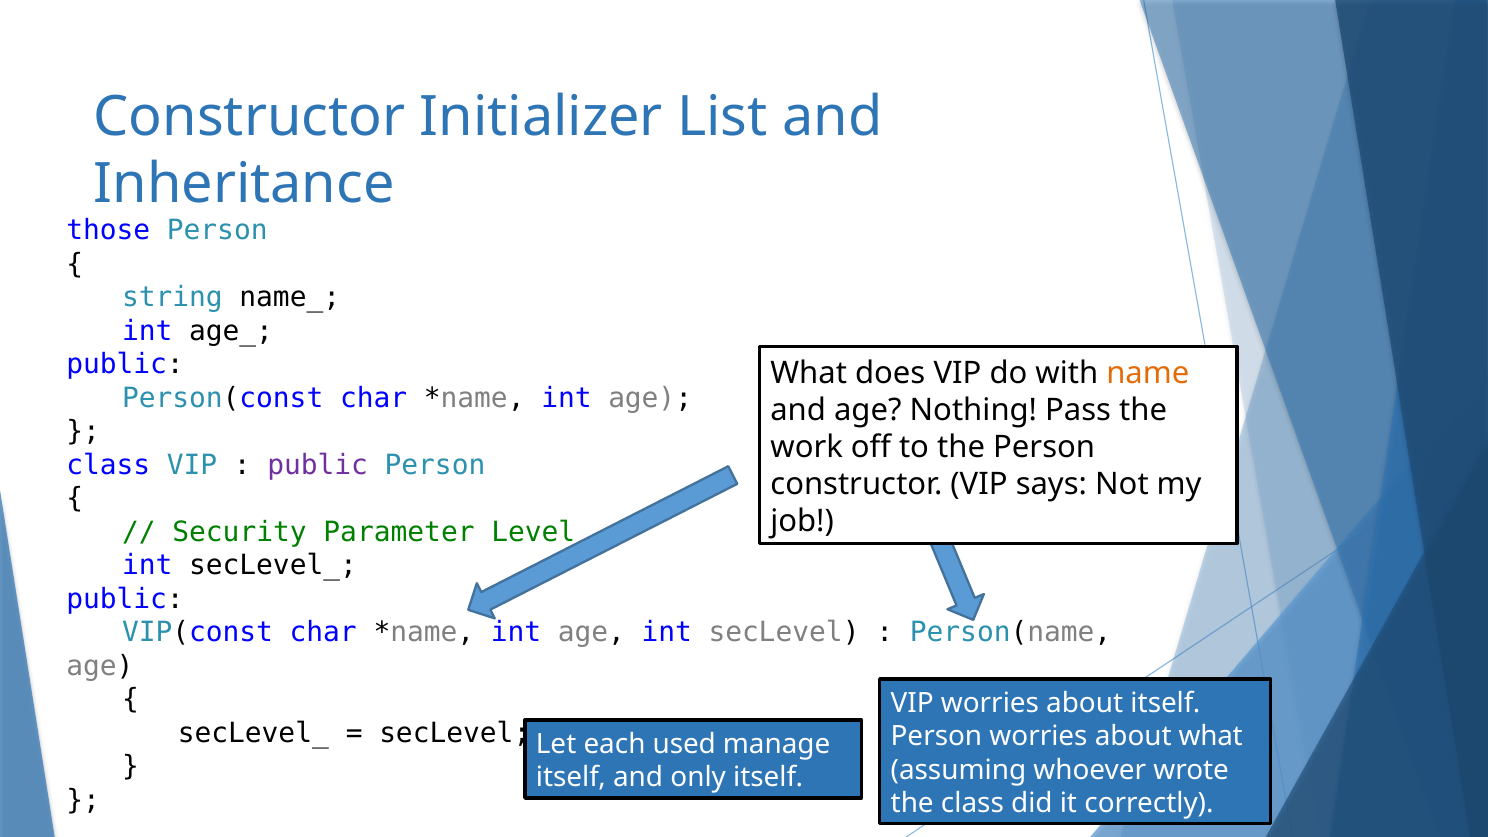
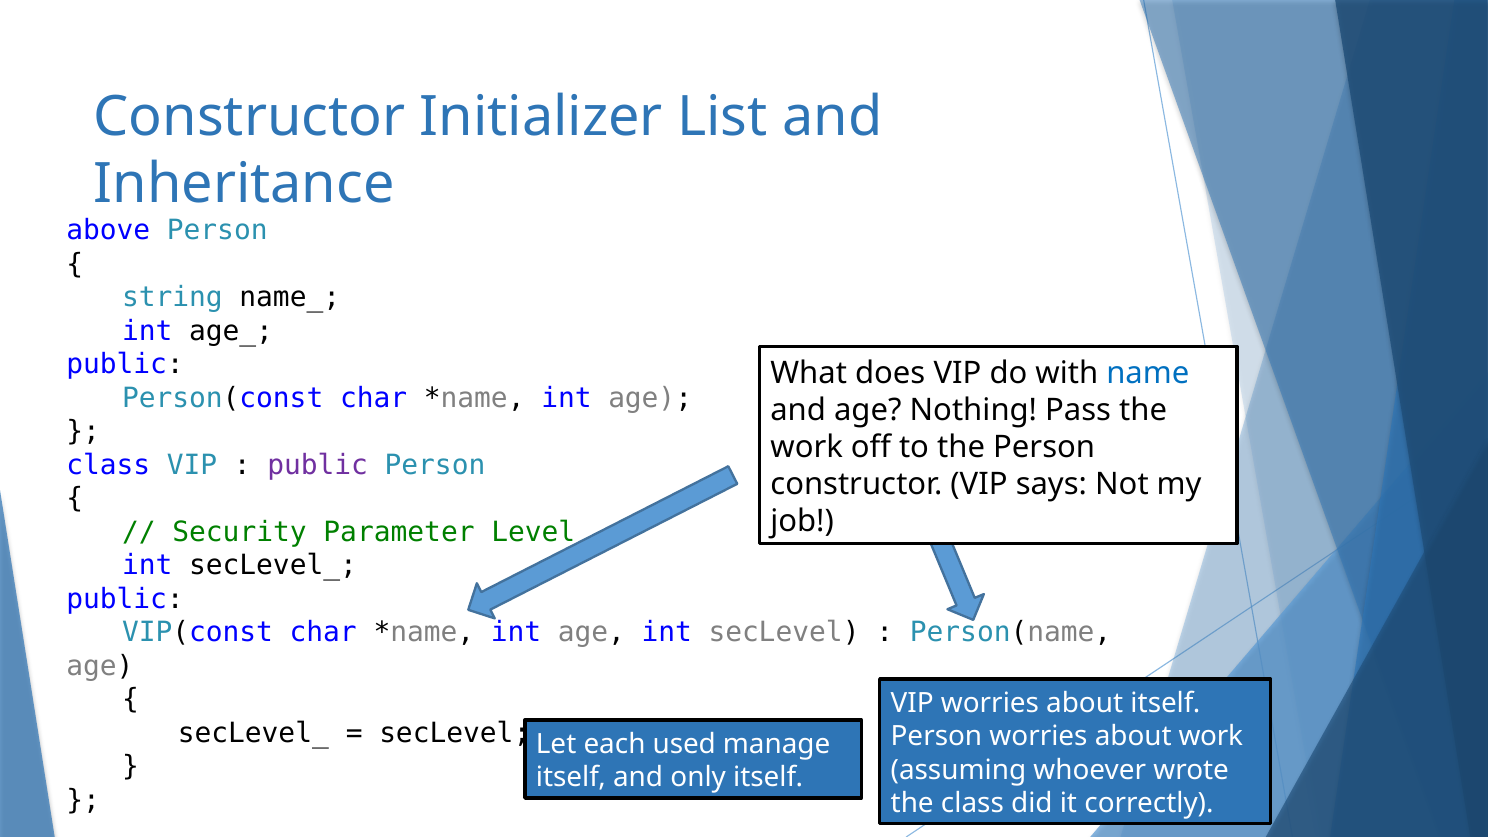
those: those -> above (108, 231)
name colour: orange -> blue (1148, 373)
about what: what -> work (1211, 736)
